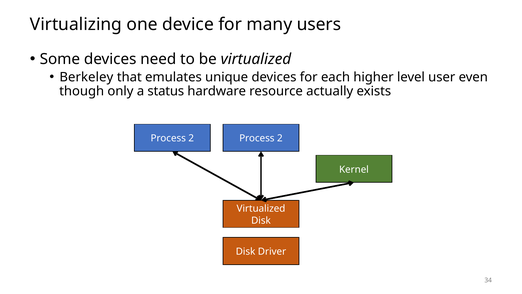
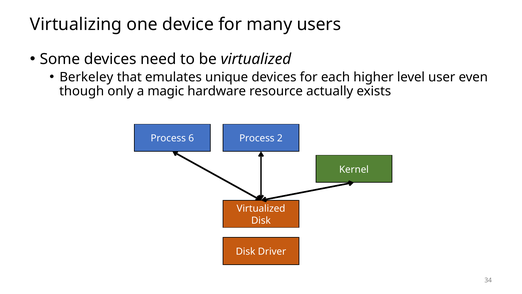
status: status -> magic (166, 91)
2: 2 -> 6 (191, 138)
